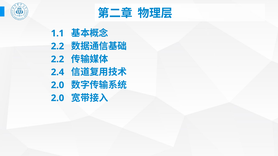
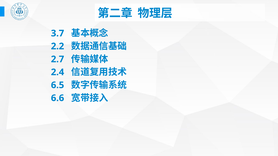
1.1: 1.1 -> 3.7 (58, 33)
2.2: 2.2 -> 2.7 (58, 59)
2.0: 2.0 -> 6.5 (58, 85)
2.0: 2.0 -> 6.6 (58, 98)
